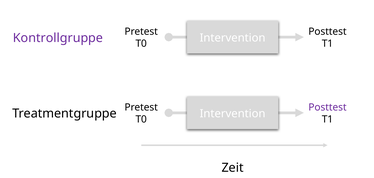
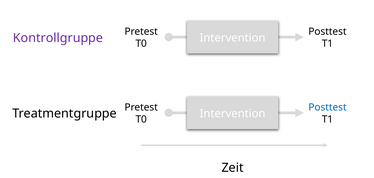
Posttest colour: purple -> blue (327, 107)
